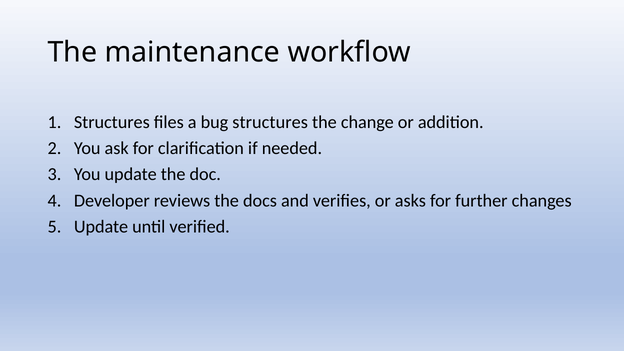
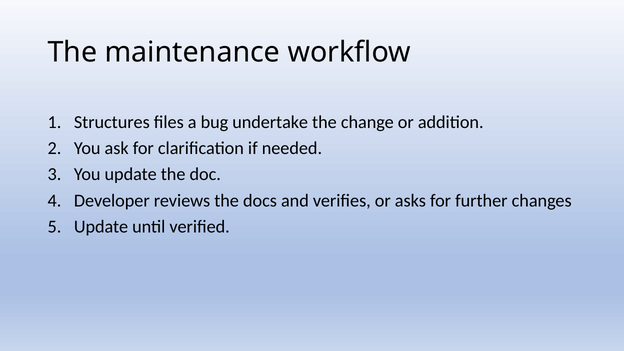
bug structures: structures -> undertake (270, 122)
